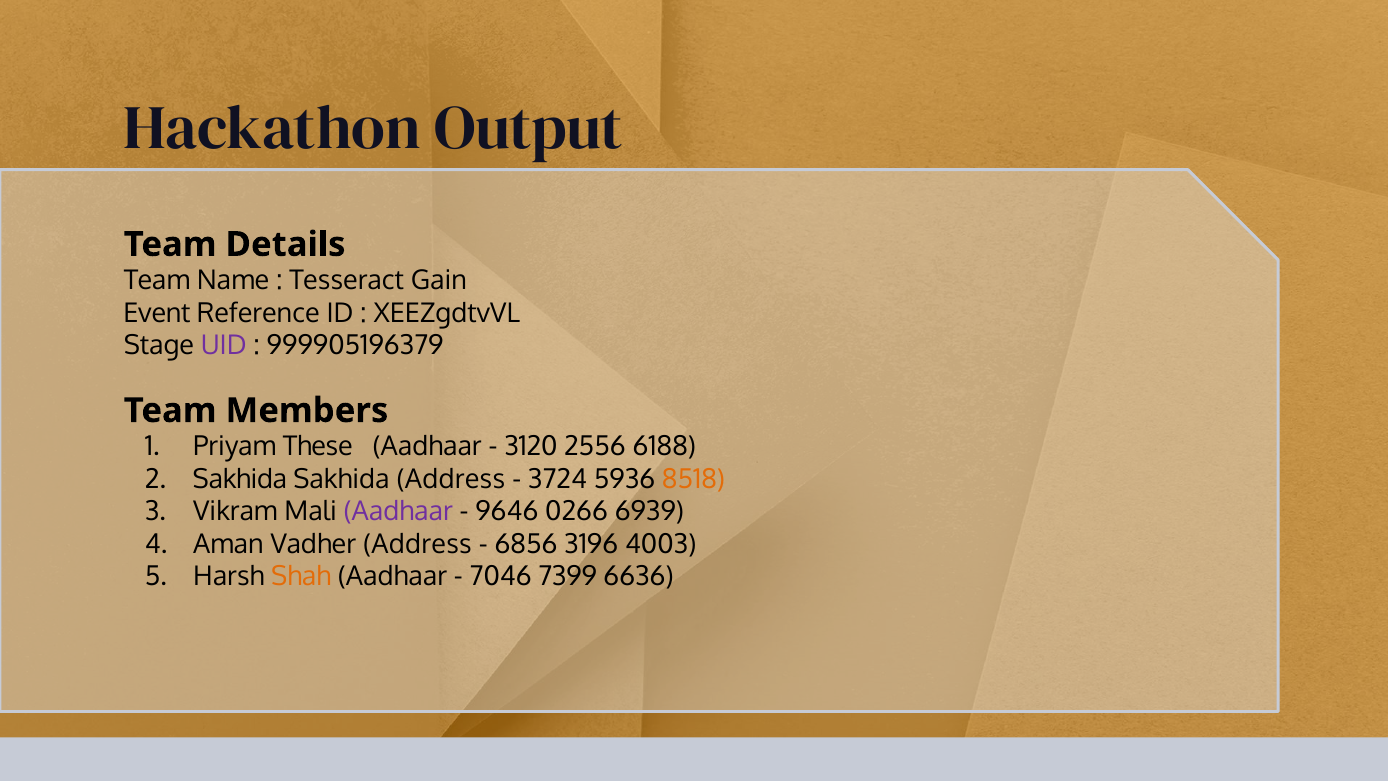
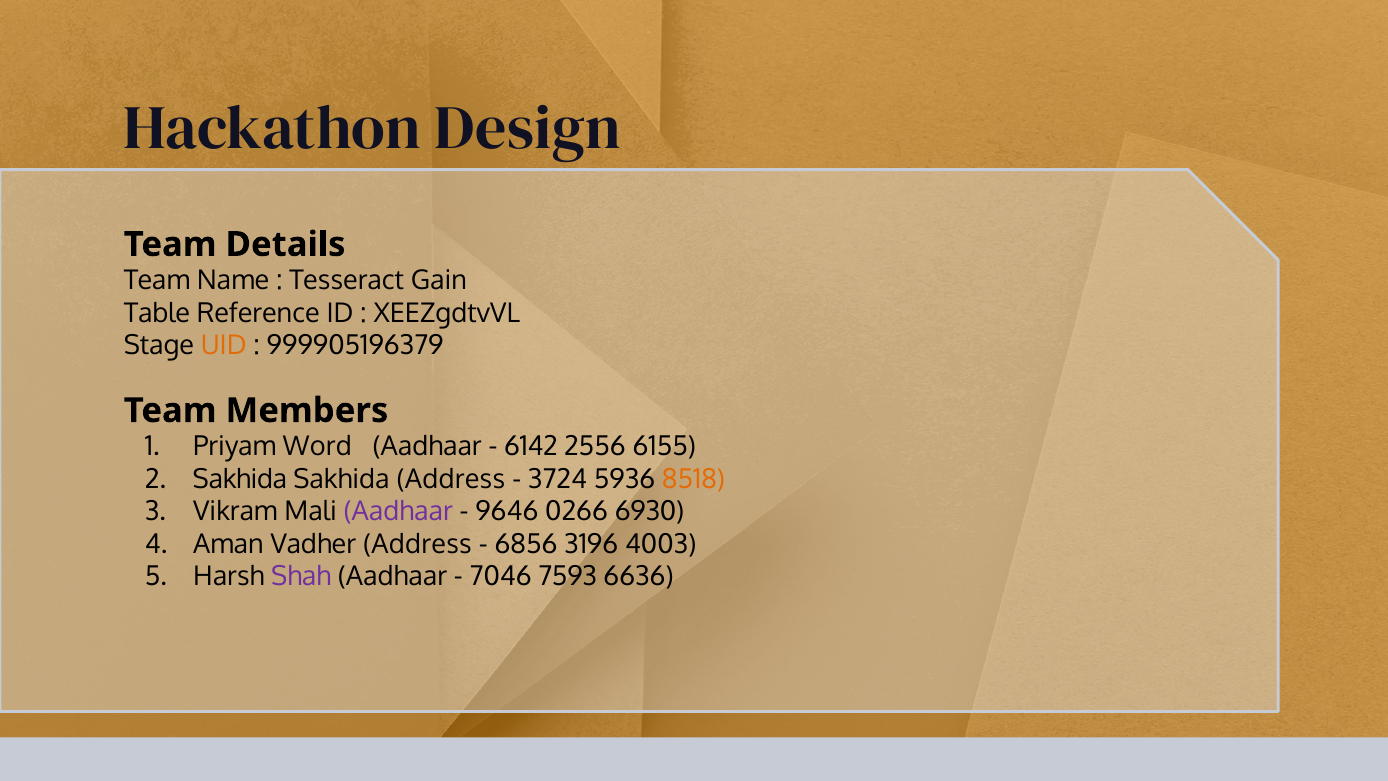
Output: Output -> Design (528, 128)
Event: Event -> Table (157, 313)
UID colour: purple -> orange (224, 346)
These: These -> Word (317, 447)
3120: 3120 -> 6142 (531, 447)
6188: 6188 -> 6155 (664, 447)
6939: 6939 -> 6930 (649, 512)
Shah colour: orange -> purple (301, 577)
7399: 7399 -> 7593 (568, 577)
